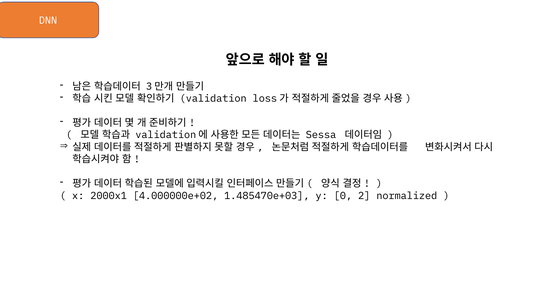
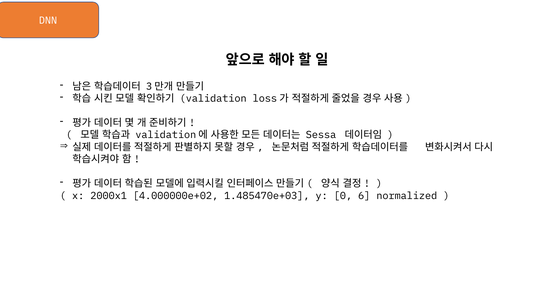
2: 2 -> 6 (364, 196)
